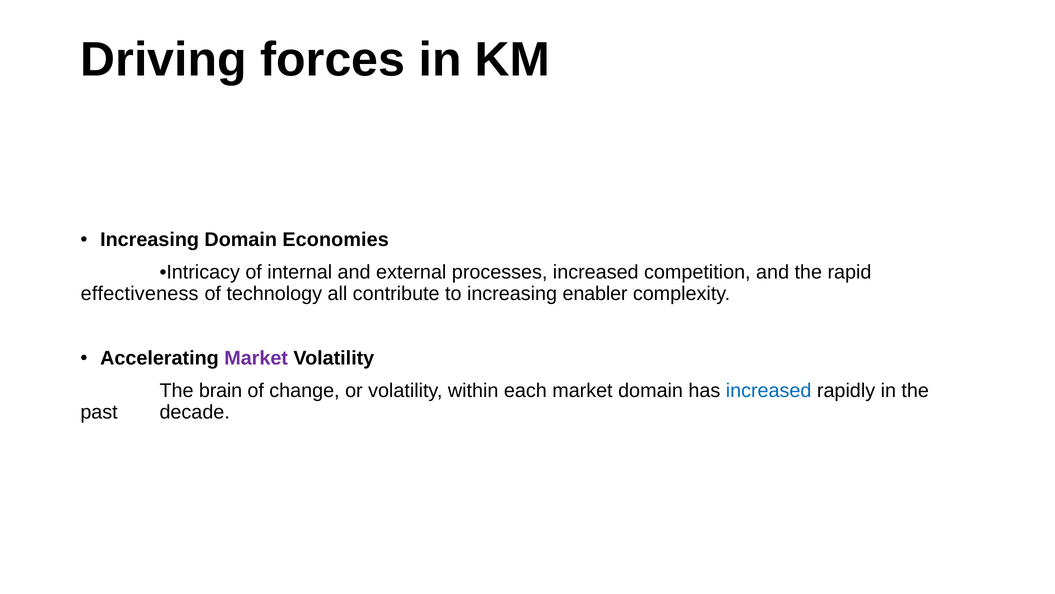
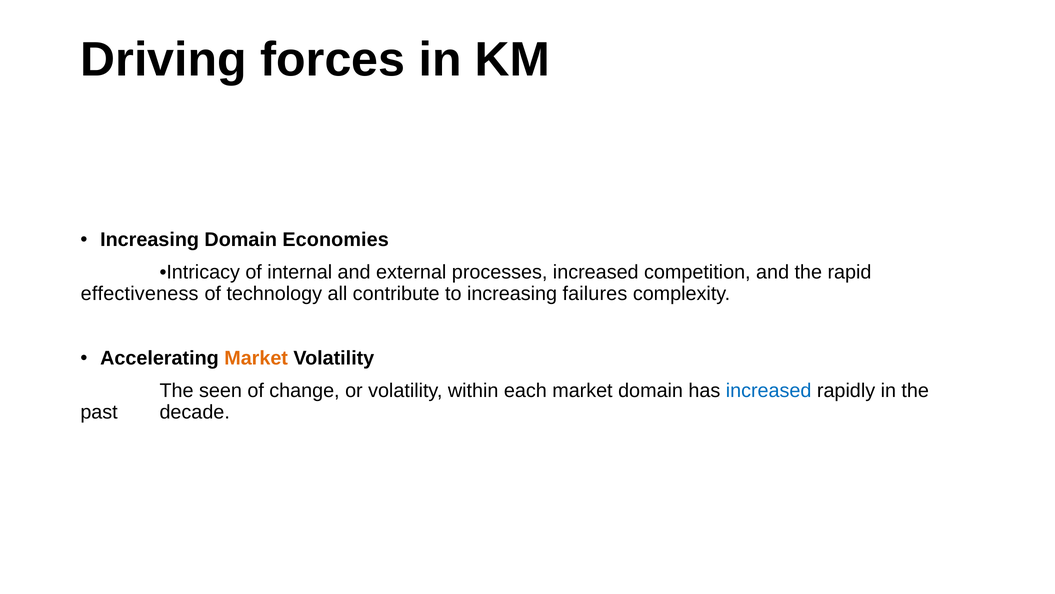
enabler: enabler -> failures (595, 293)
Market colour: purple -> orange (256, 358)
brain: brain -> seen (220, 390)
